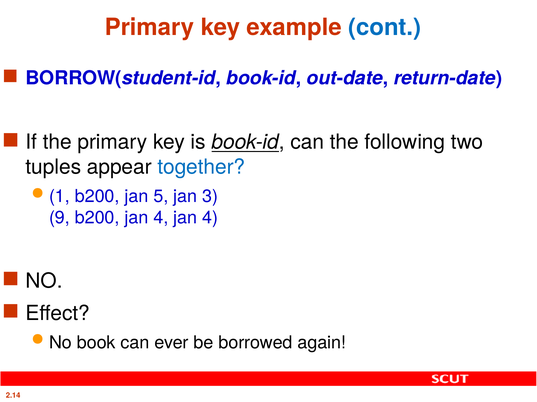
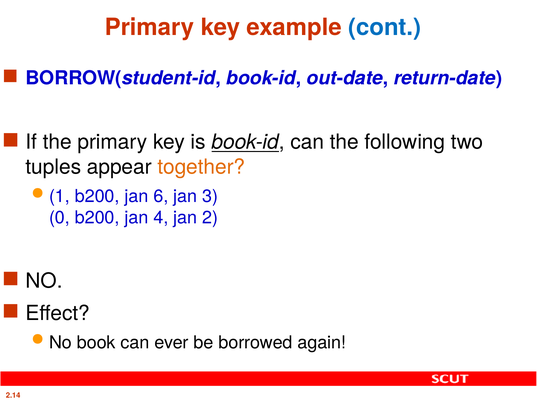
together colour: blue -> orange (201, 167)
5: 5 -> 6 (161, 197)
9: 9 -> 0 (59, 218)
4 jan 4: 4 -> 2 (210, 218)
